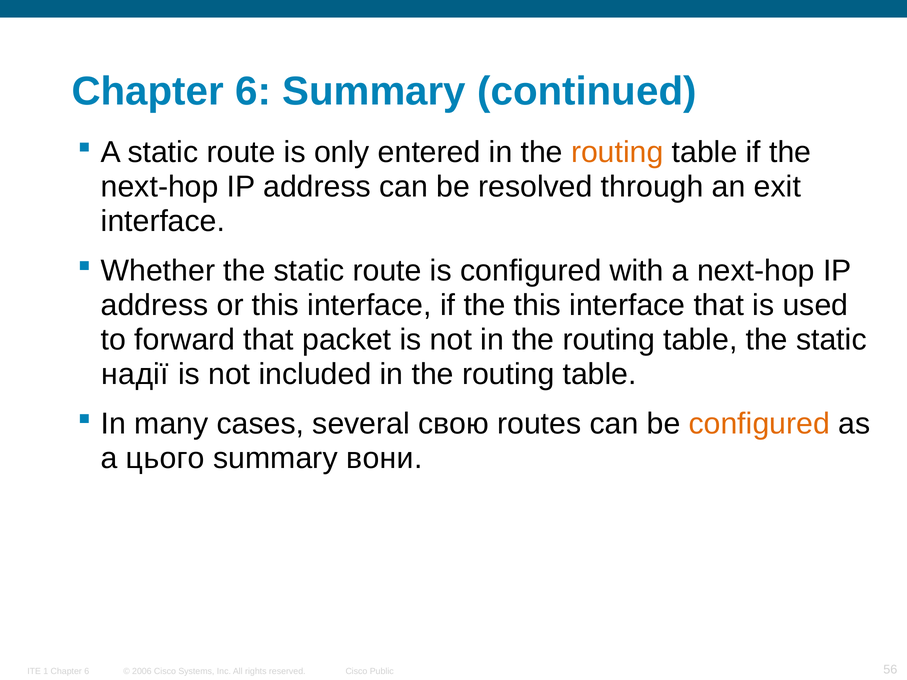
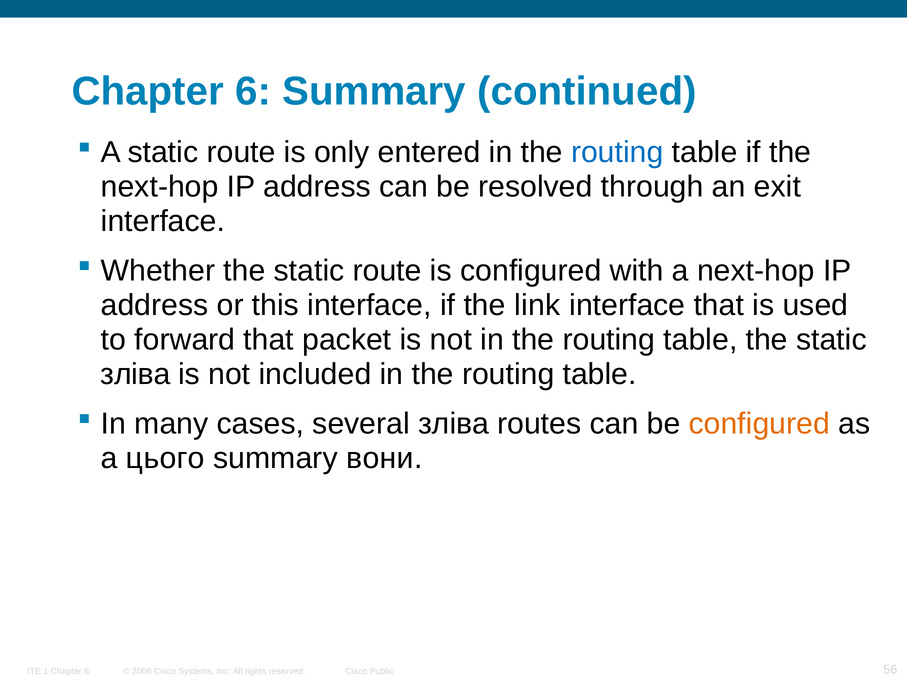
routing colour: orange -> blue (617, 152)
the this: this -> link (537, 305)
надії: надії -> зліва (135, 374)
several свою: свою -> зліва (454, 424)
